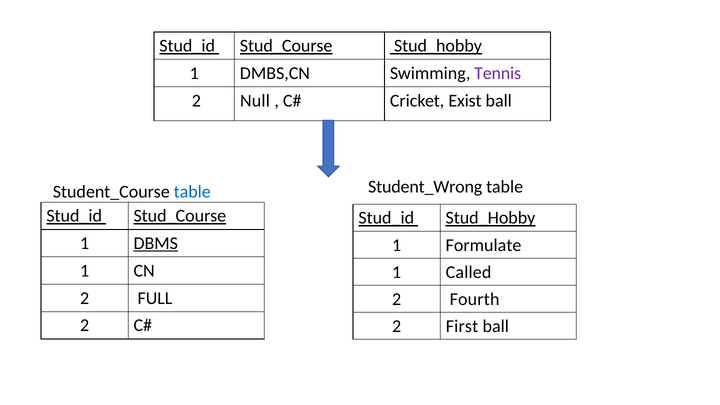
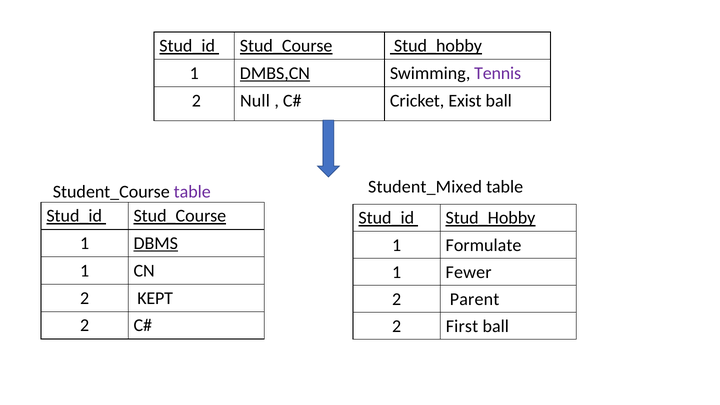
DMBS,CN underline: none -> present (275, 73)
Student_Wrong: Student_Wrong -> Student_Mixed (425, 187)
table colour: blue -> purple (192, 192)
Called: Called -> Fewer (469, 272)
FULL: FULL -> KEPT (155, 298)
Fourth: Fourth -> Parent (475, 299)
